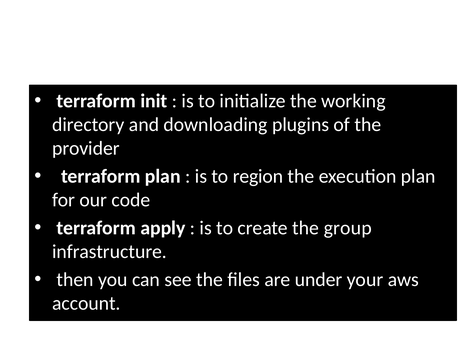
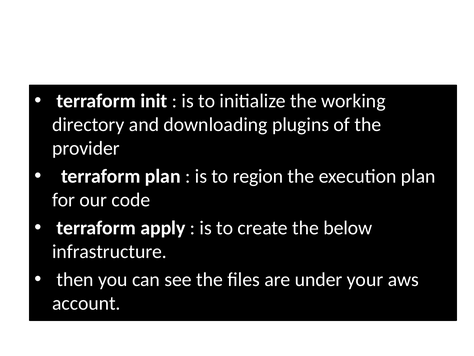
group: group -> below (348, 228)
